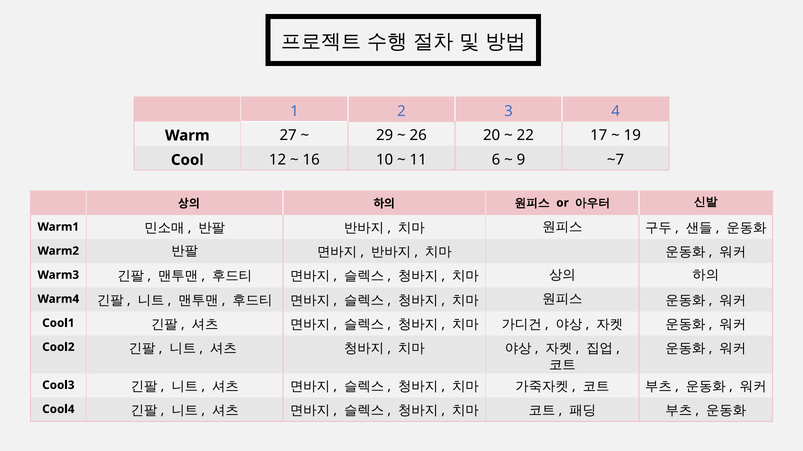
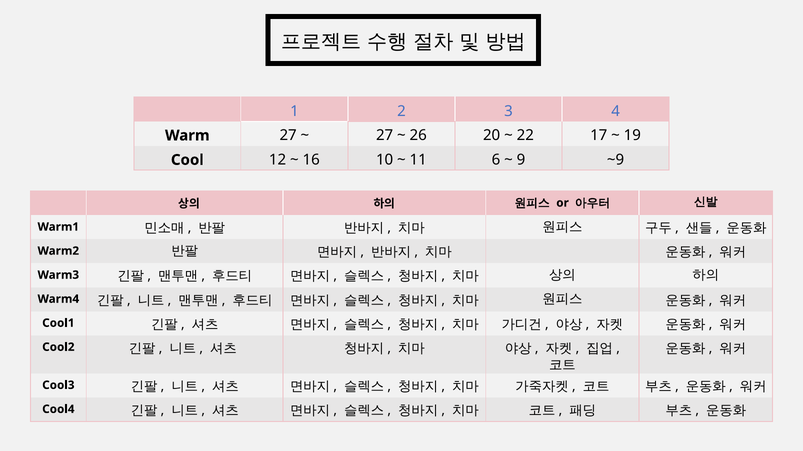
29: 29 -> 27 (385, 136)
~7: ~7 -> ~9 (616, 160)
